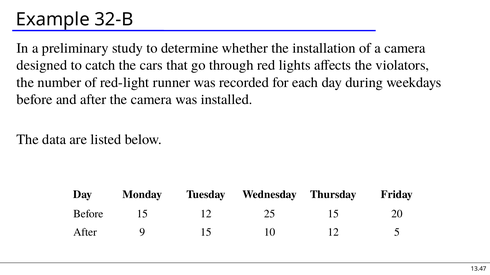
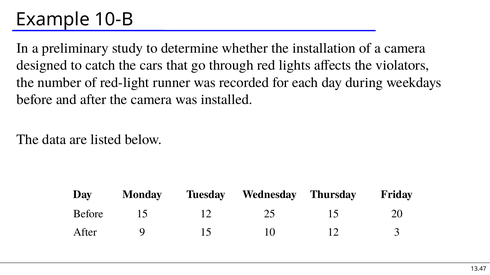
32-B: 32-B -> 10-B (114, 20)
5: 5 -> 3 (397, 233)
